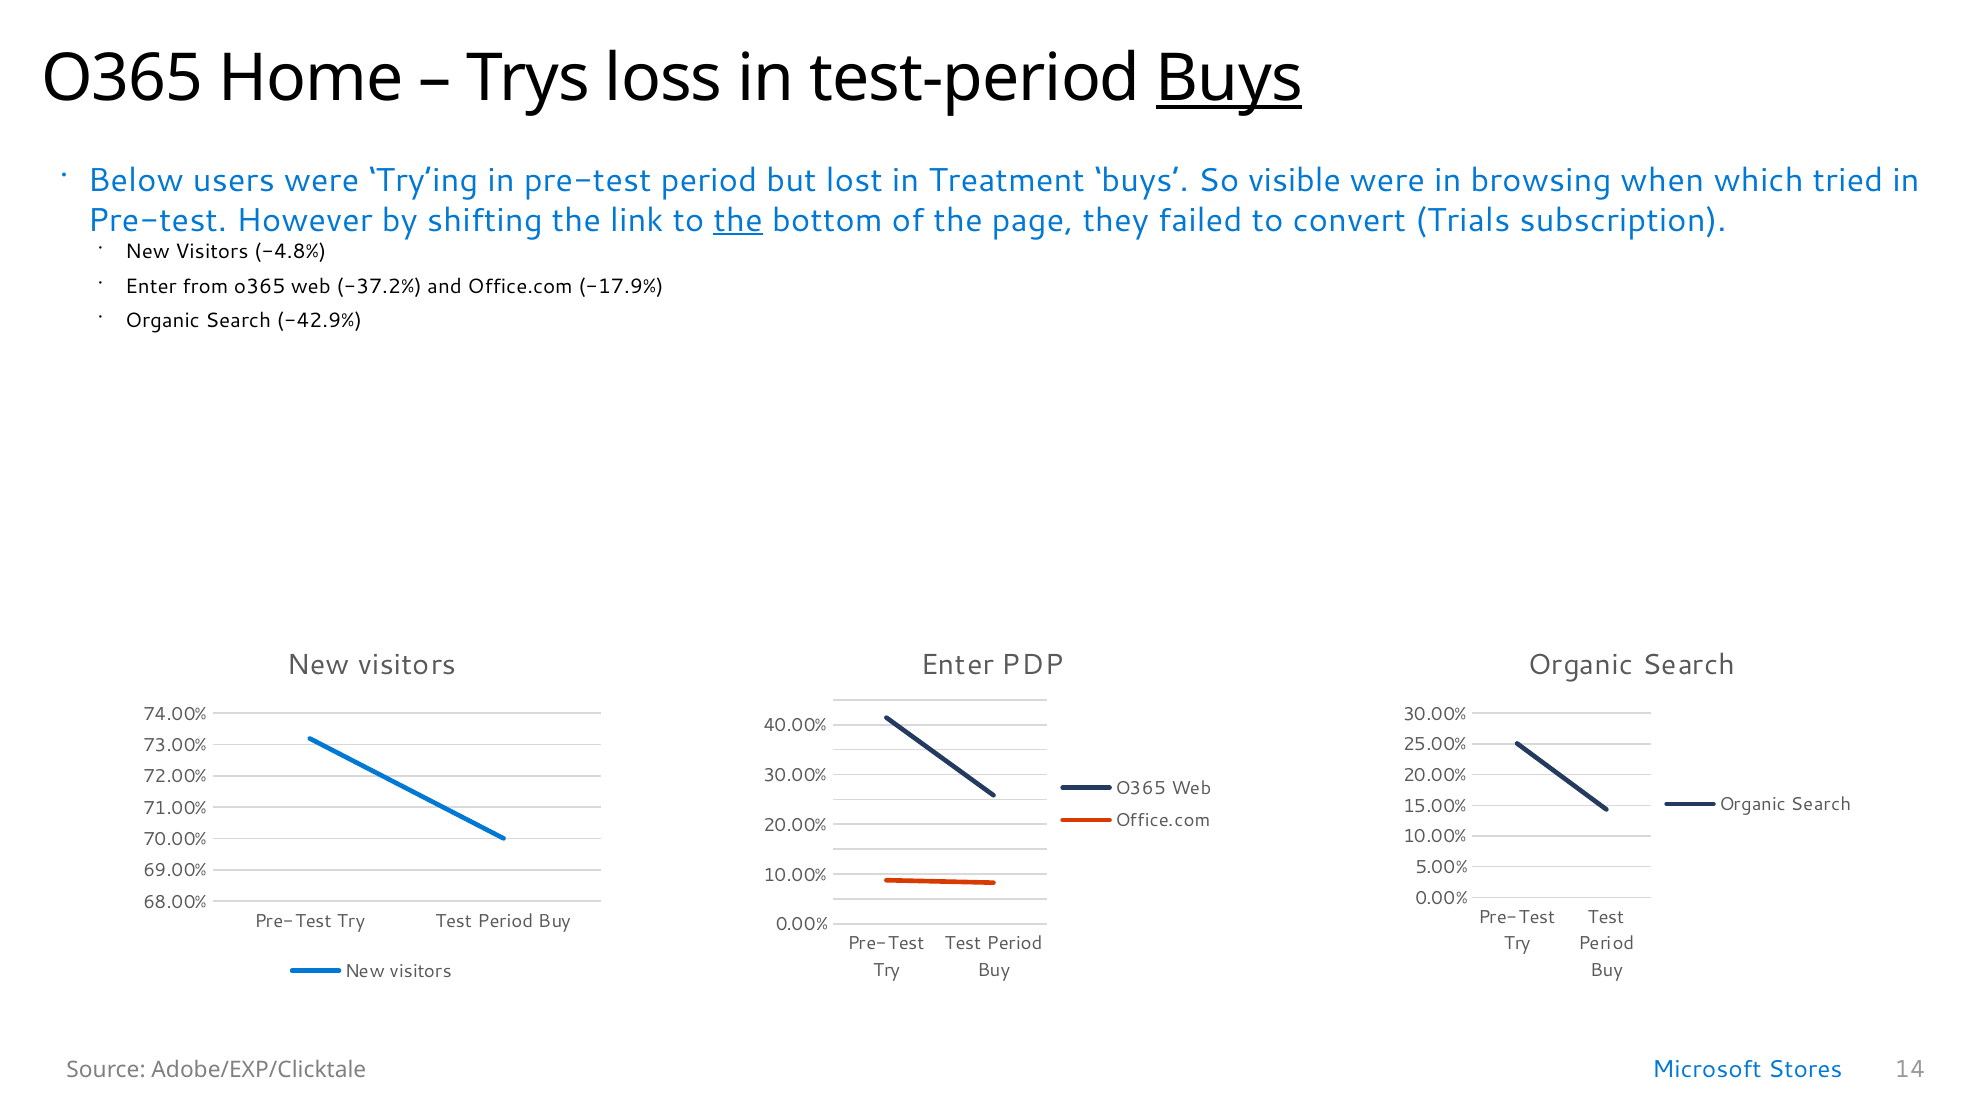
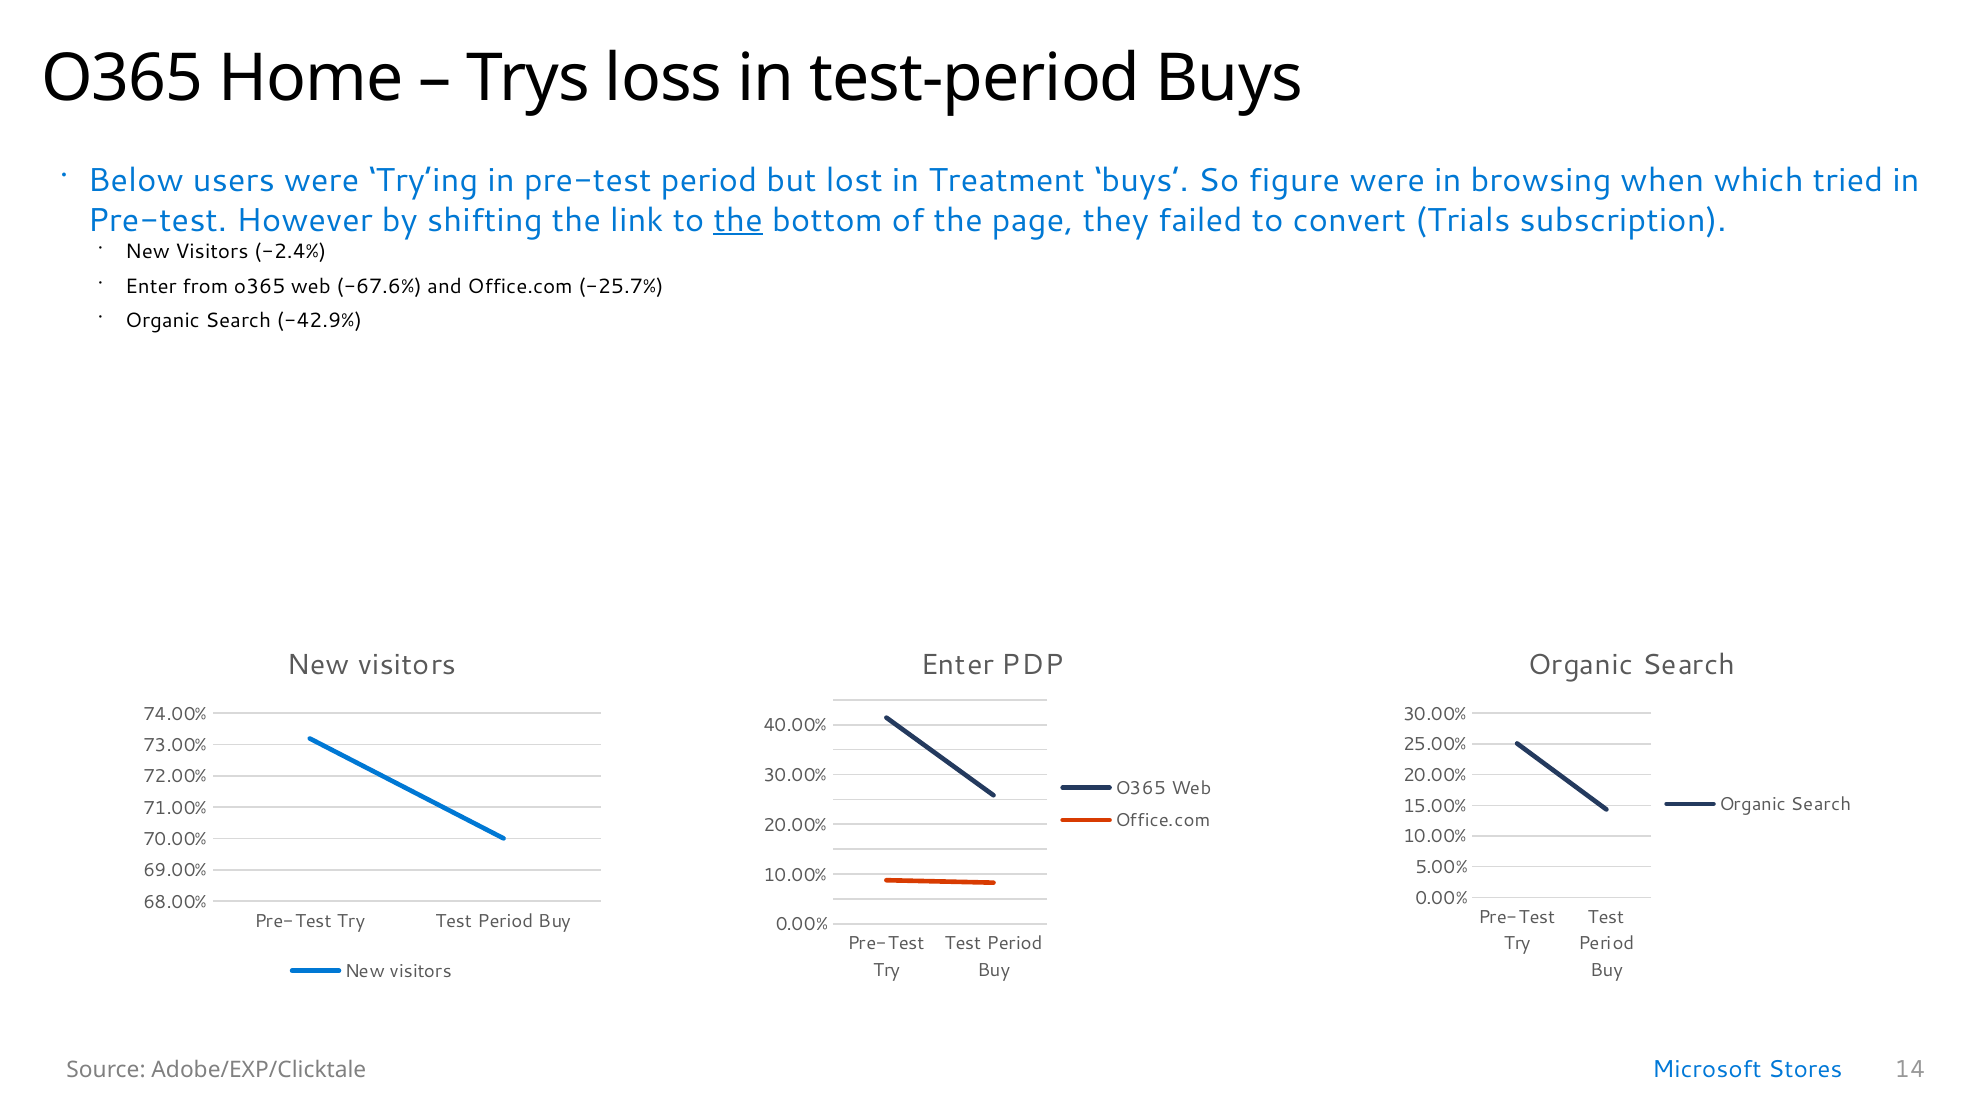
Buys underline: present -> none (1229, 79)
visible: visible -> figure (1294, 180)
-4.8%: -4.8% -> -2.4% (290, 252)
-37.2%: -37.2% -> -67.6% (379, 286)
-17.9%: -17.9% -> -25.7% (621, 286)
